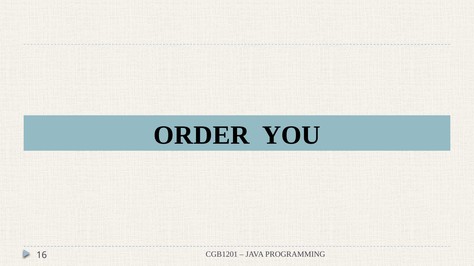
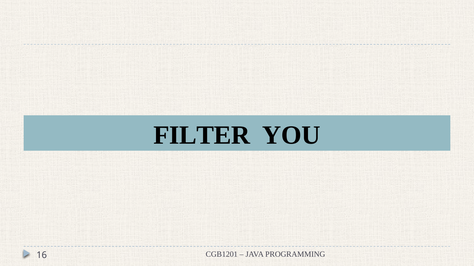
ORDER: ORDER -> FILTER (202, 135)
